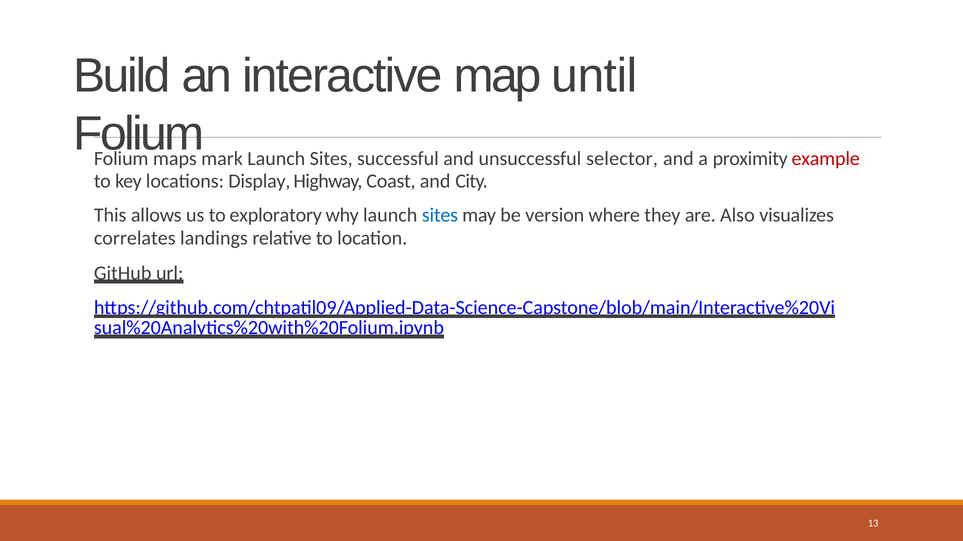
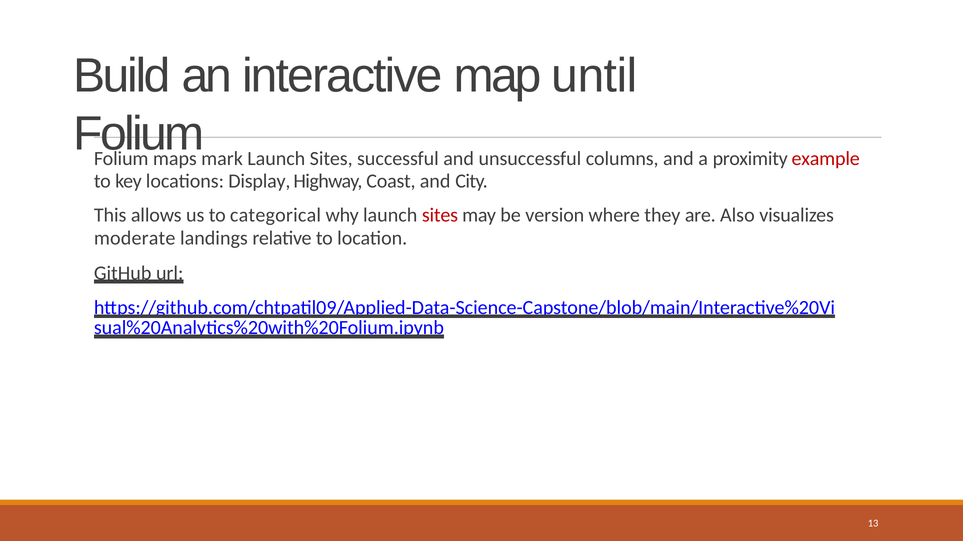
selector: selector -> columns (622, 159)
exploratory: exploratory -> categorical (276, 215)
sites colour: blue -> red (440, 215)
correlates: correlates -> moderate (135, 238)
